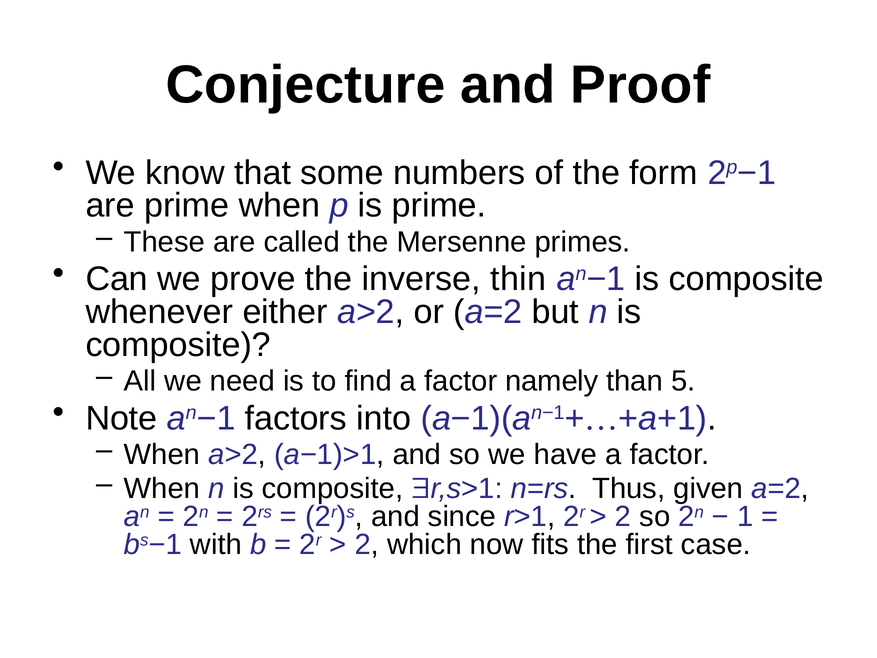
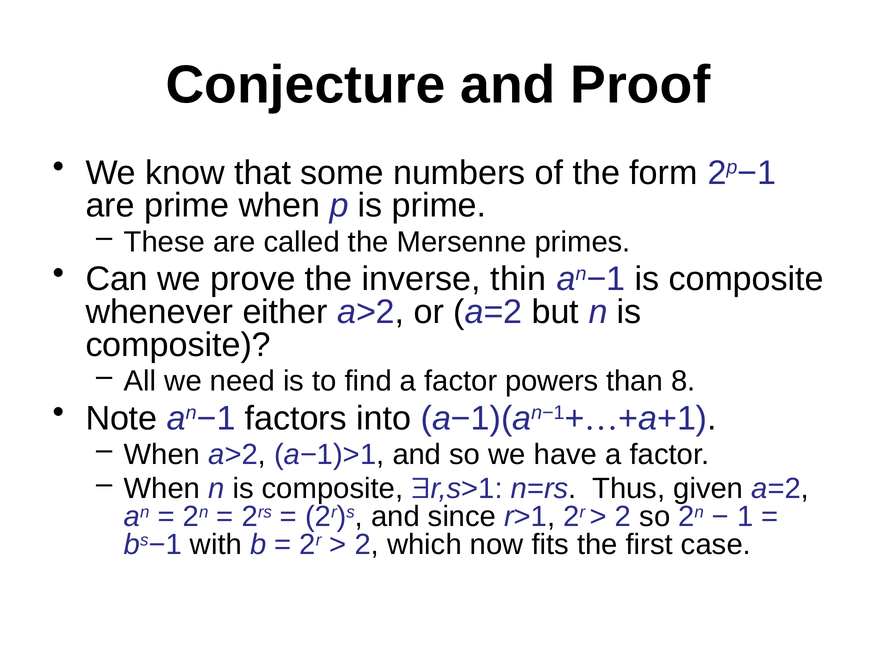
namely: namely -> powers (552, 381)
5: 5 -> 8 (683, 381)
